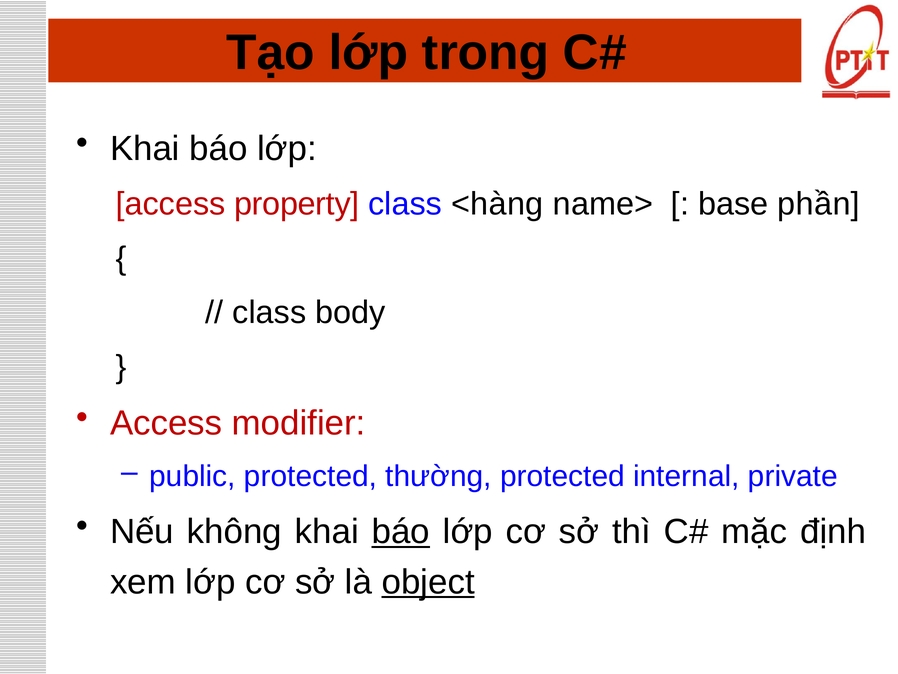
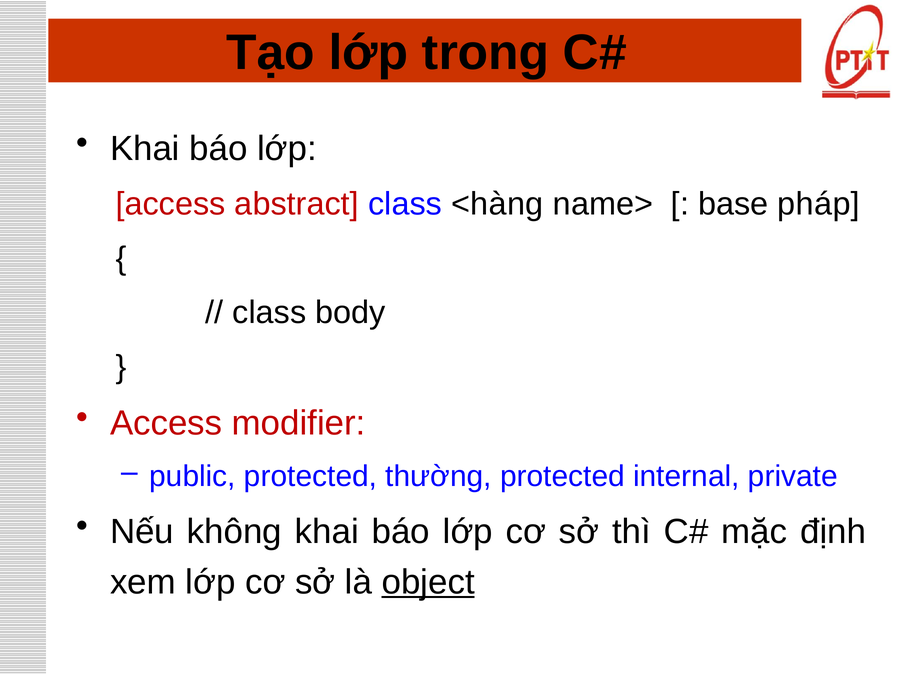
property: property -> abstract (297, 204)
phần: phần -> pháp (819, 204)
báo underline: present -> none (401, 531)
